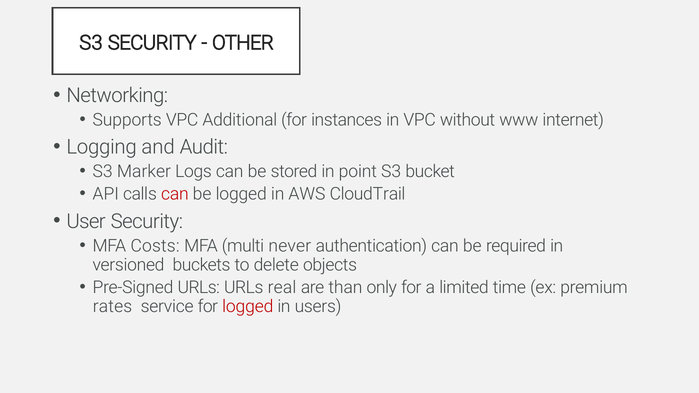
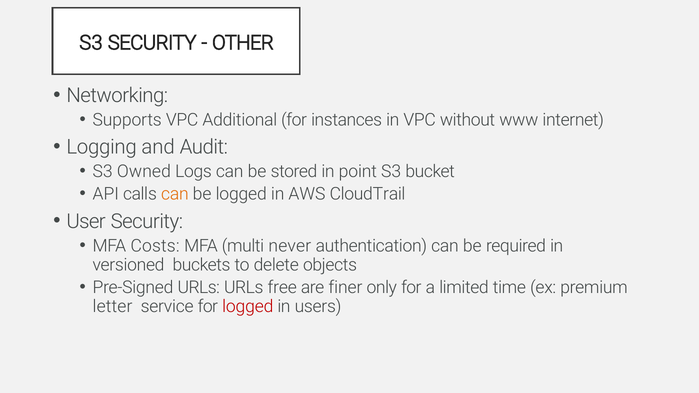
Marker: Marker -> Owned (144, 172)
can colour: red -> orange (175, 194)
real: real -> free (282, 288)
than: than -> finer (345, 288)
rates: rates -> letter (113, 306)
